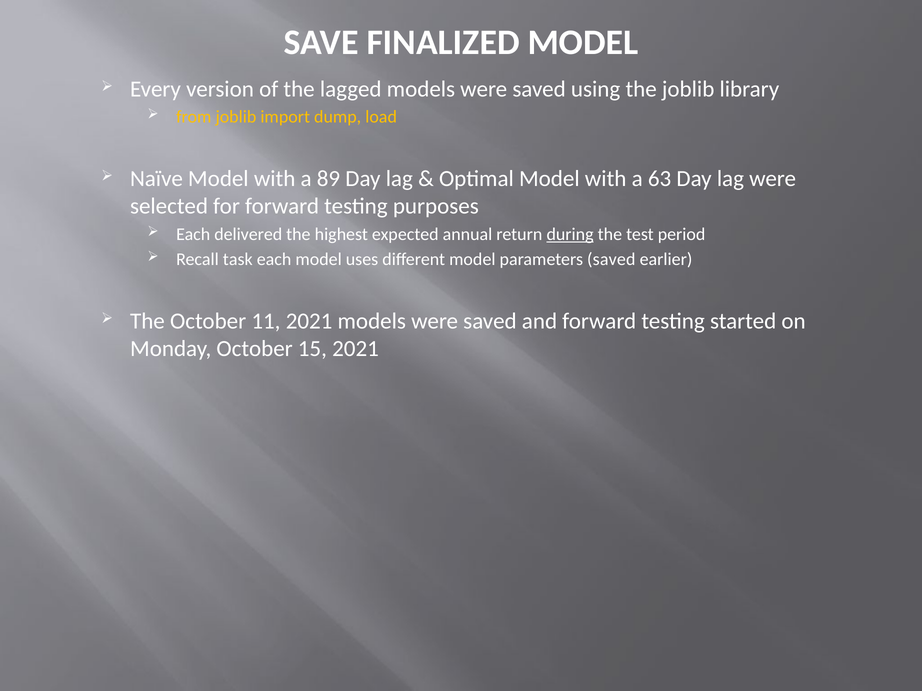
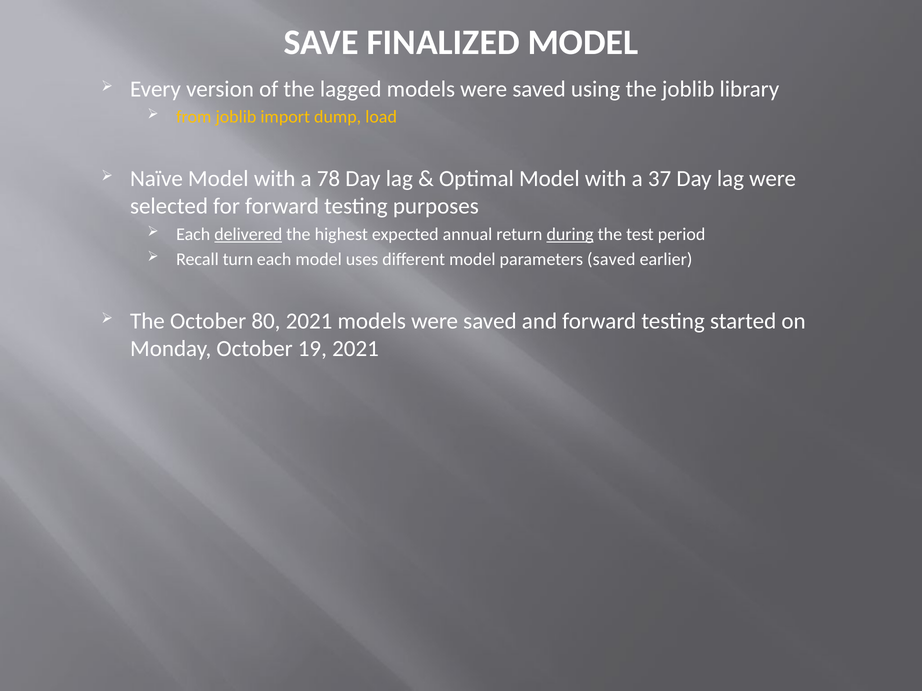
89: 89 -> 78 (328, 179)
63: 63 -> 37 (660, 179)
delivered underline: none -> present (248, 234)
task: task -> turn (238, 260)
11: 11 -> 80 (266, 321)
15: 15 -> 19 (312, 349)
